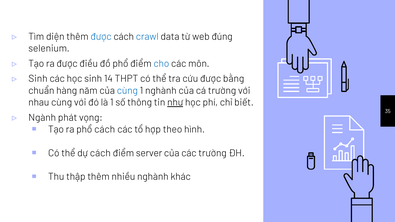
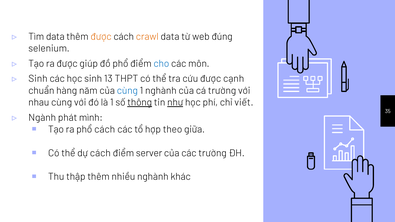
Tìm diện: diện -> data (55, 37)
được colour: blue -> orange (101, 37)
crawl colour: blue -> orange (147, 37)
điều: điều -> giúp (89, 64)
14: 14 -> 13 (108, 79)
bằng: bằng -> cạnh (234, 79)
thông underline: none -> present (140, 102)
biết: biết -> viết (244, 102)
vọng: vọng -> mình (91, 118)
hình: hình -> giữa (195, 129)
